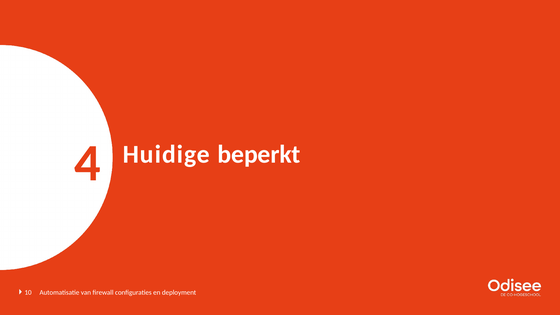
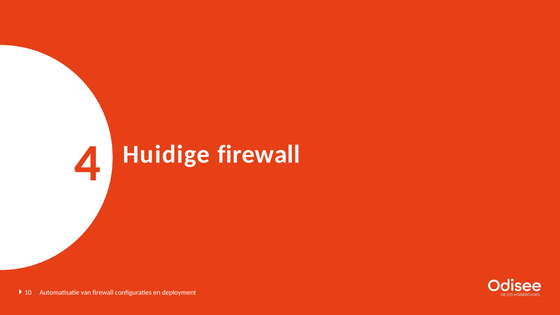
Huidige beperkt: beperkt -> firewall (259, 154)
